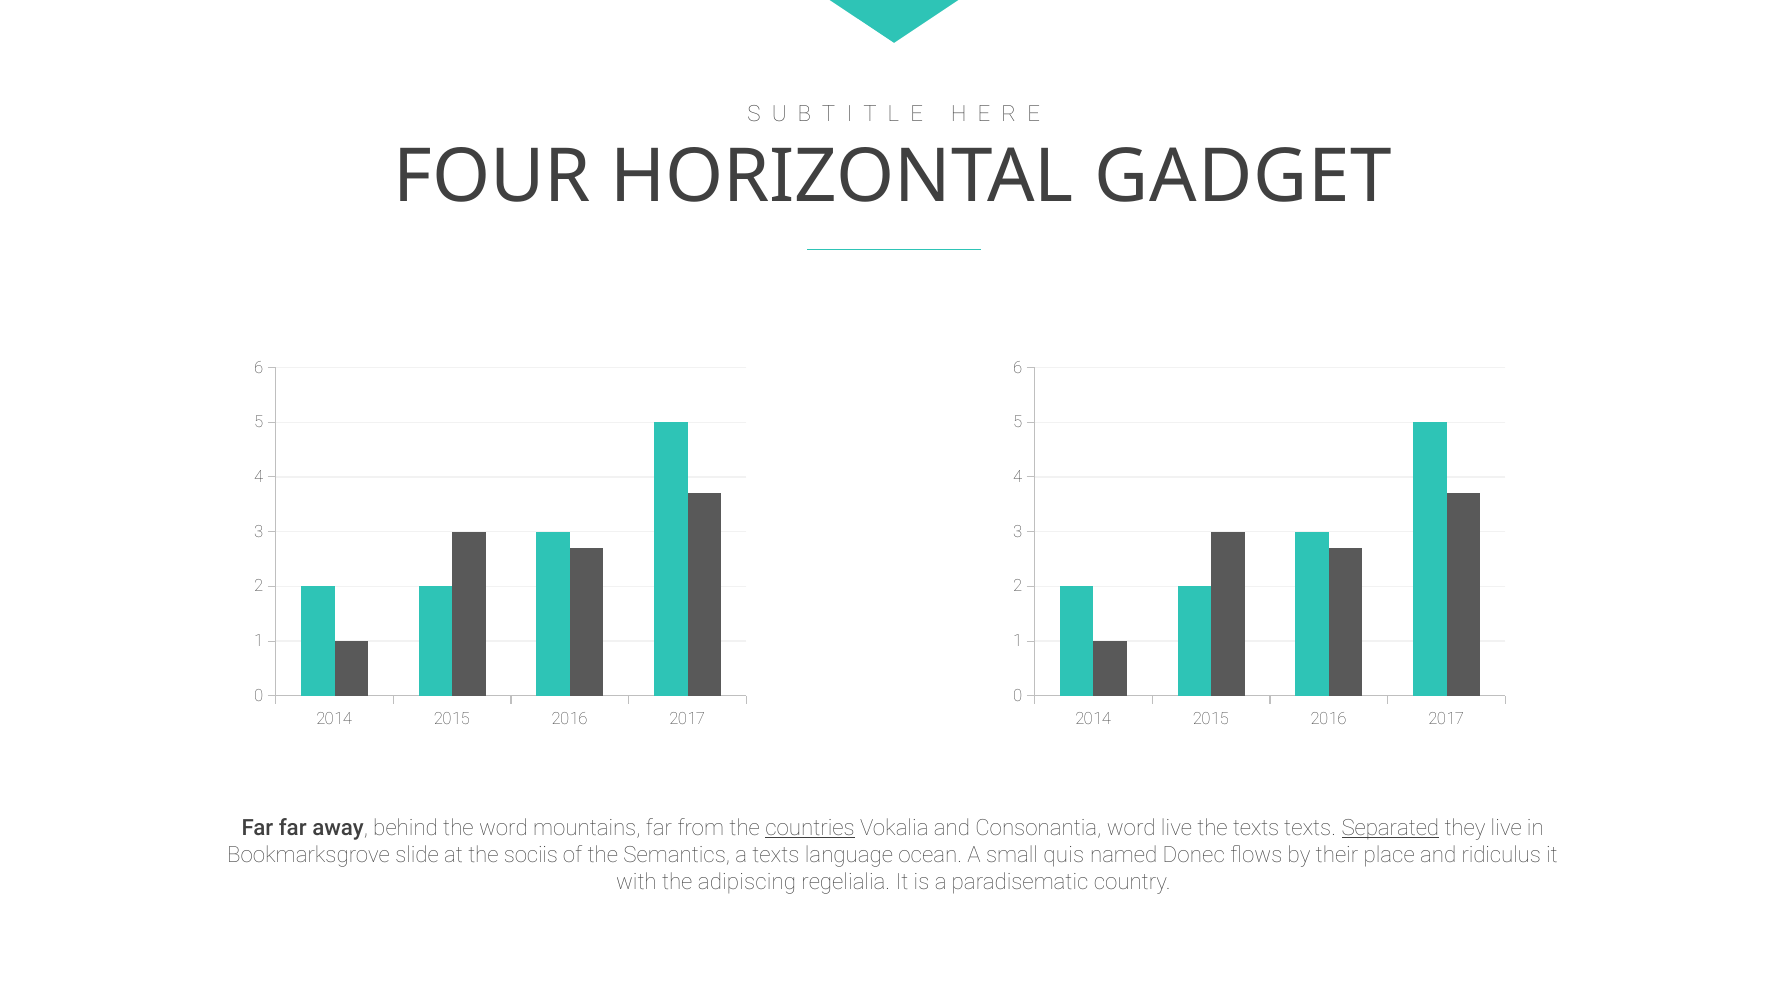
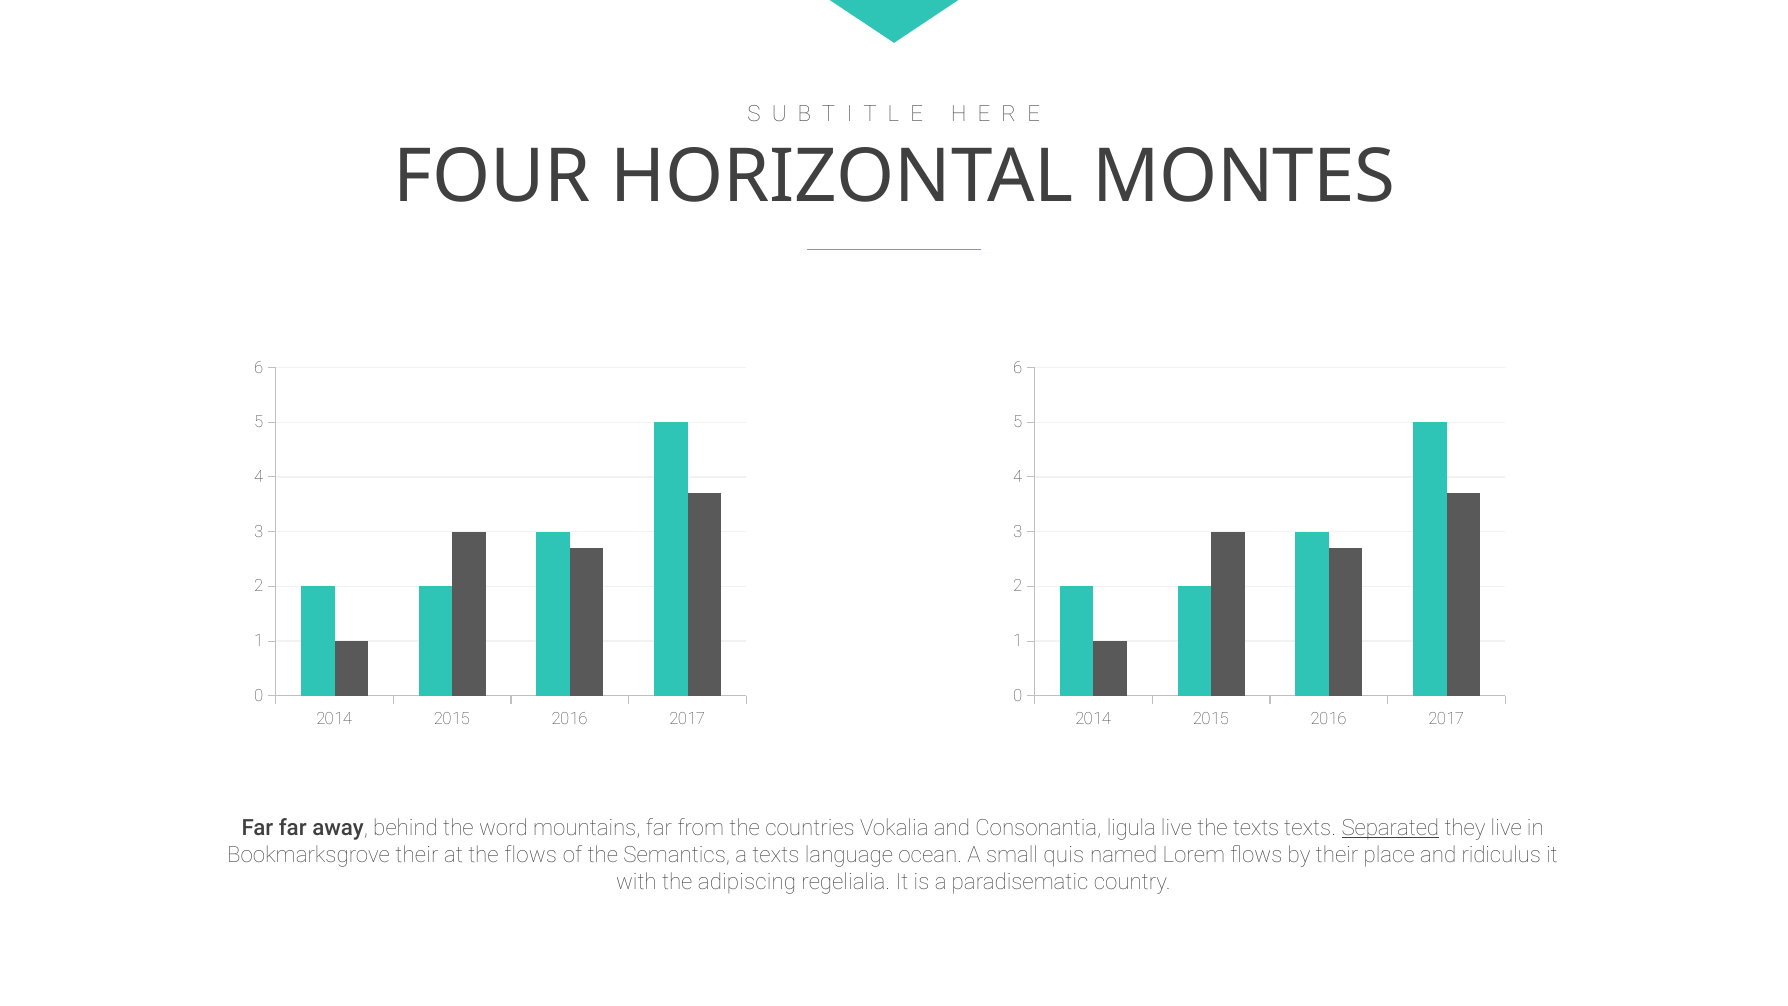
GADGET: GADGET -> MONTES (1244, 177)
countries underline: present -> none (810, 828)
Consonantia word: word -> ligula (1131, 828)
Bookmarksgrove slide: slide -> their (417, 855)
the sociis: sociis -> flows (531, 855)
Donec: Donec -> Lorem (1194, 855)
